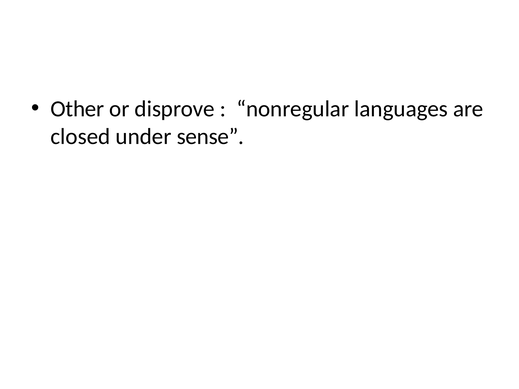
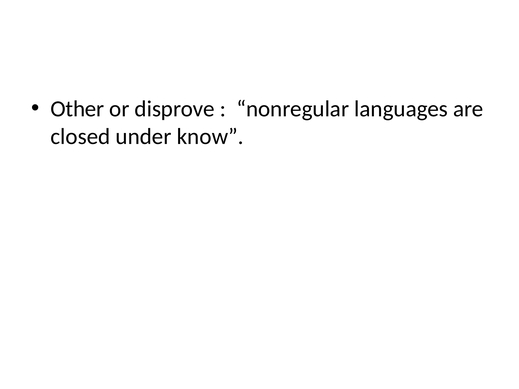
sense: sense -> know (210, 137)
